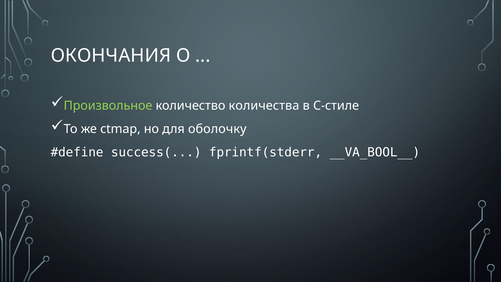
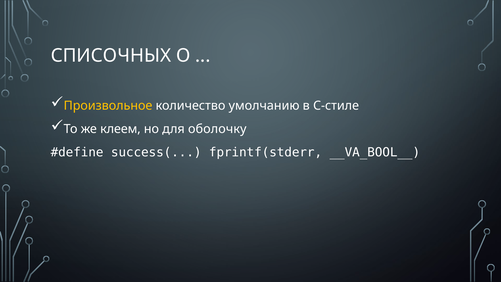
ОКОНЧАНИЯ: ОКОНЧАНИЯ -> СПИСОЧНЫХ (111, 56)
Произвольное colour: light green -> yellow (108, 106)
количества: количества -> умолчанию (264, 106)
ctmap: ctmap -> клеем (120, 129)
